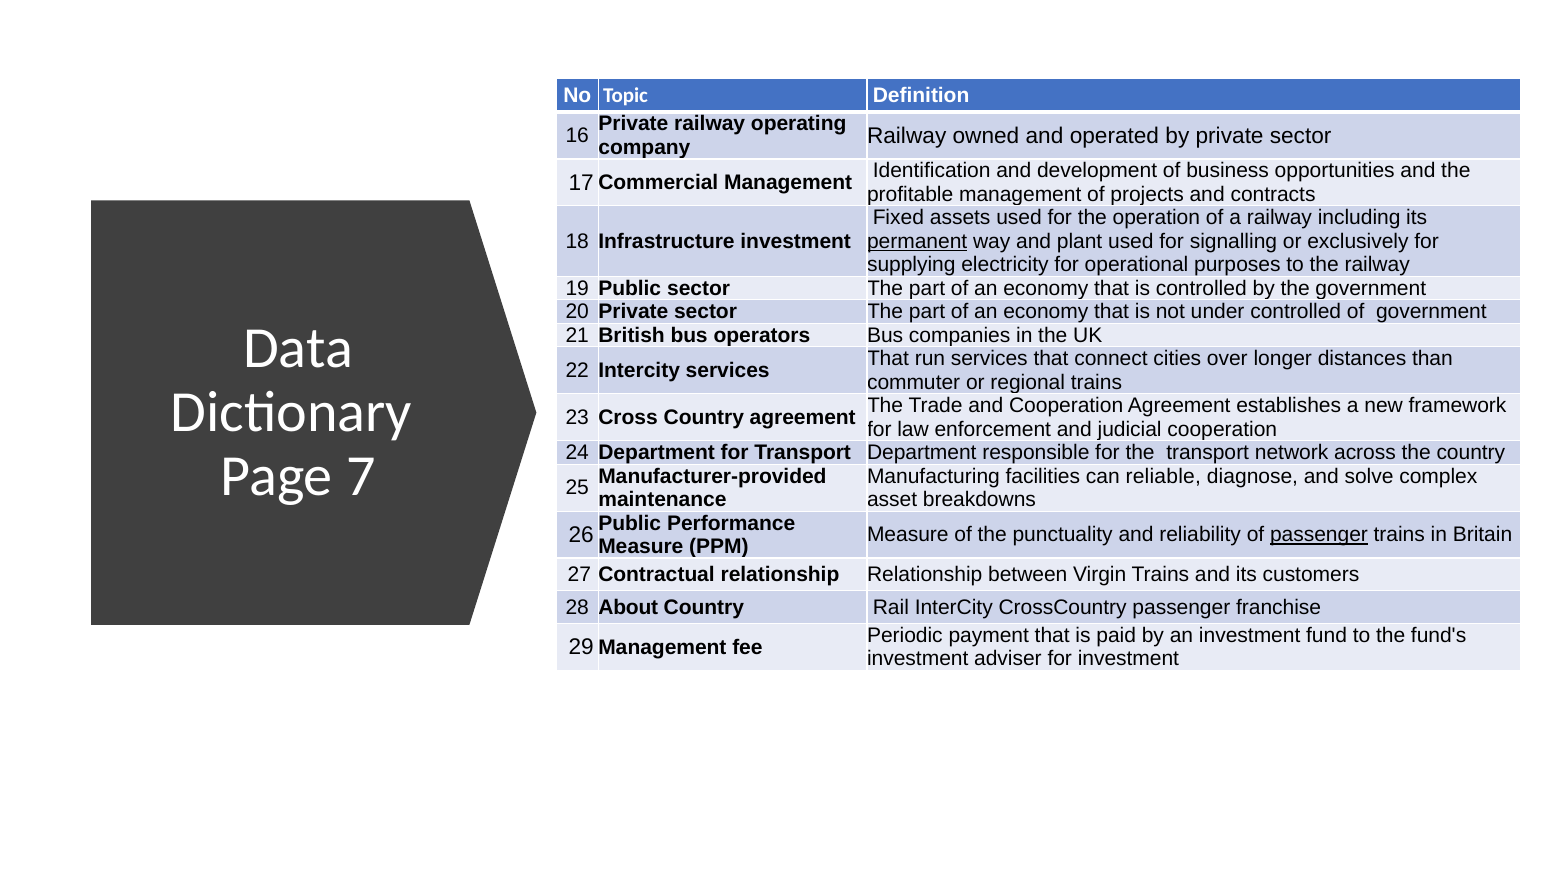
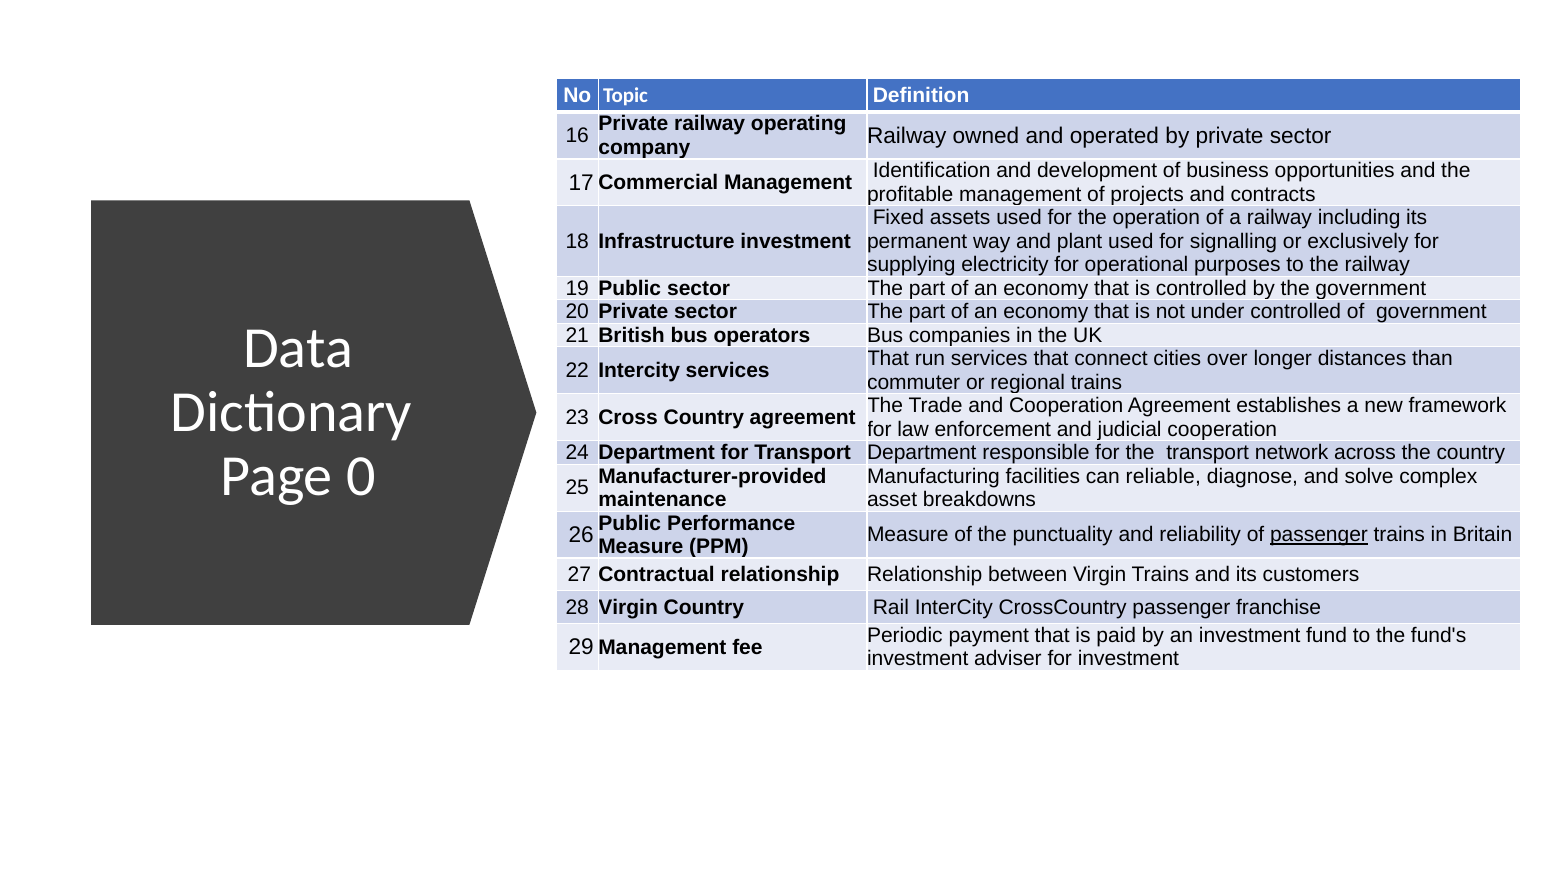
permanent underline: present -> none (917, 241)
7: 7 -> 0 (361, 476)
28 About: About -> Virgin (628, 607)
